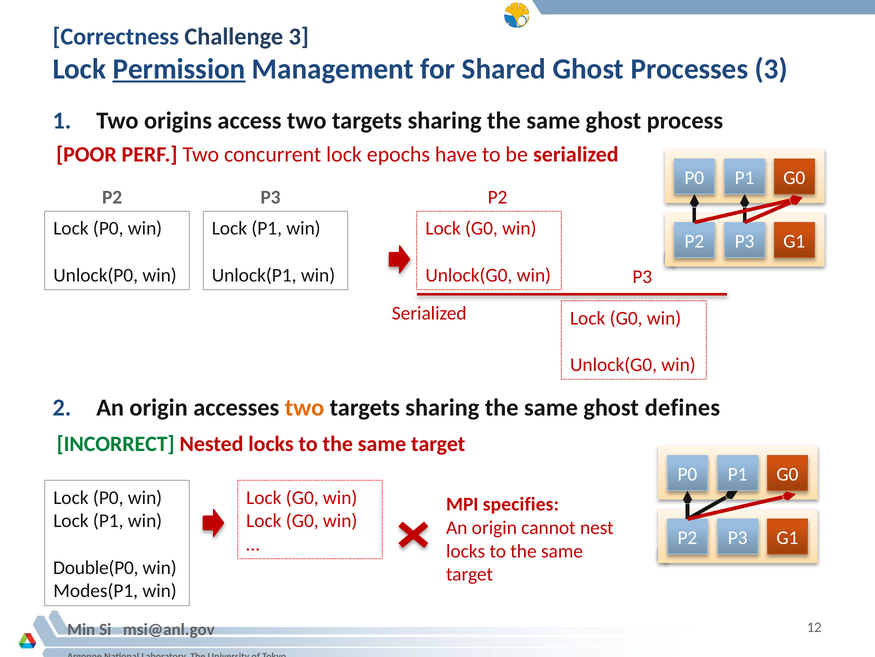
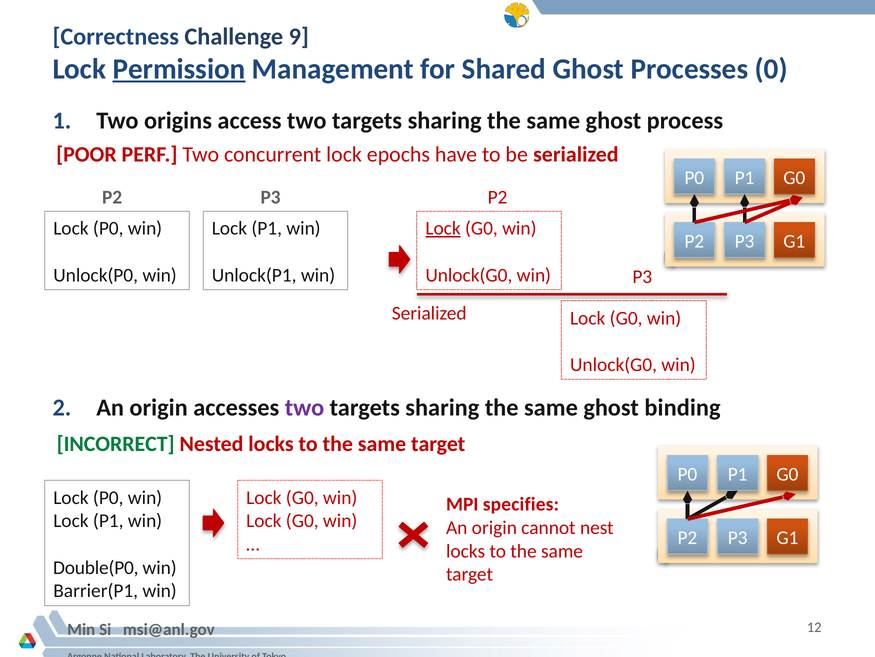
Challenge 3: 3 -> 9 (299, 36)
Processes 3: 3 -> 0 (771, 69)
Lock underline: none -> present (443, 228)
two colour: orange -> purple (305, 407)
defines: defines -> binding (683, 407)
Modes(P1: Modes(P1 -> Barrier(P1 (96, 590)
